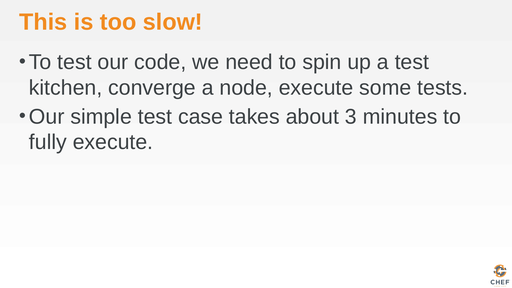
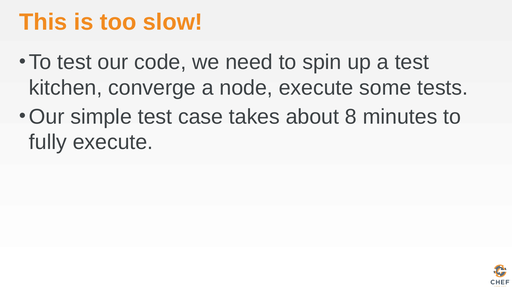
3: 3 -> 8 (351, 117)
